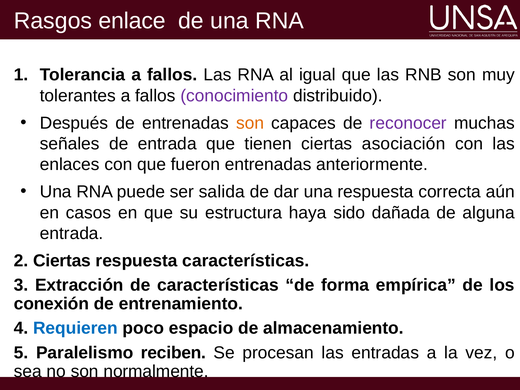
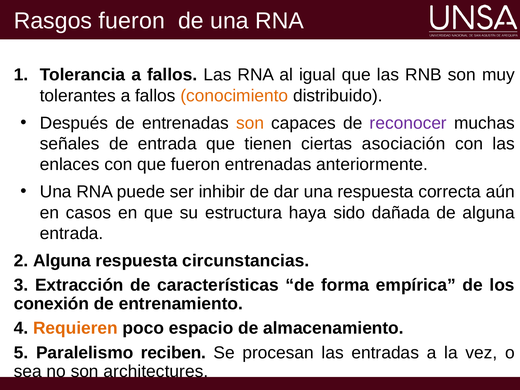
Rasgos enlace: enlace -> fueron (132, 21)
conocimiento colour: purple -> orange (234, 96)
salida: salida -> inhibir (222, 192)
2 Ciertas: Ciertas -> Alguna (62, 261)
respuesta características: características -> circunstancias (246, 261)
Requieren colour: blue -> orange (75, 328)
normalmente: normalmente -> architectures (156, 371)
